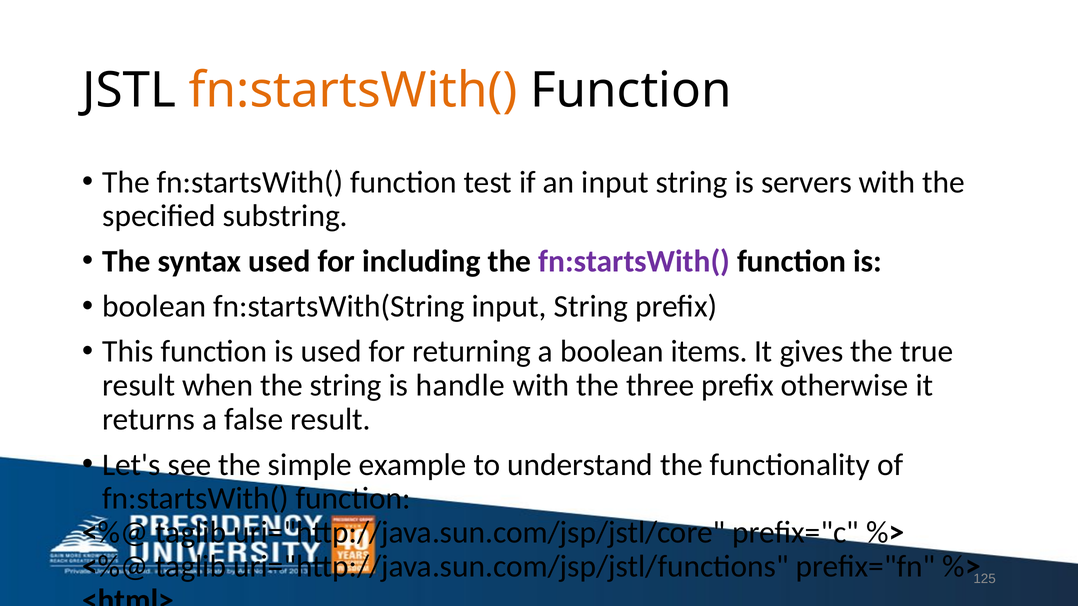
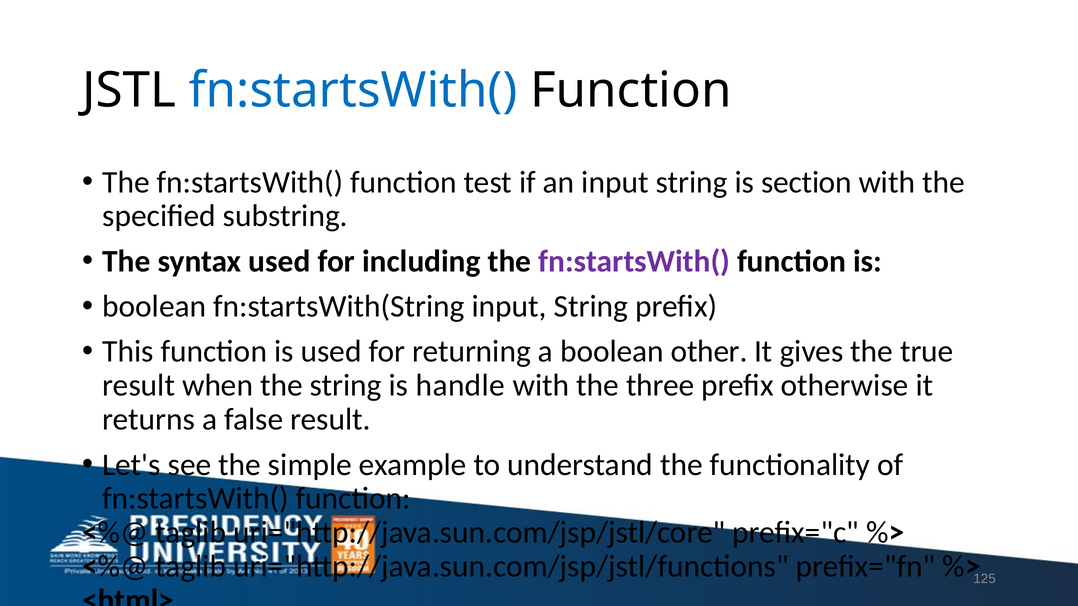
fn:startsWith( colour: orange -> blue (353, 91)
servers: servers -> section (807, 182)
items: items -> other (709, 352)
